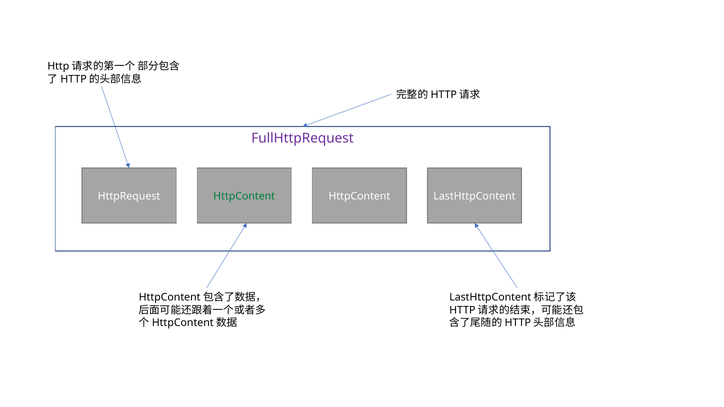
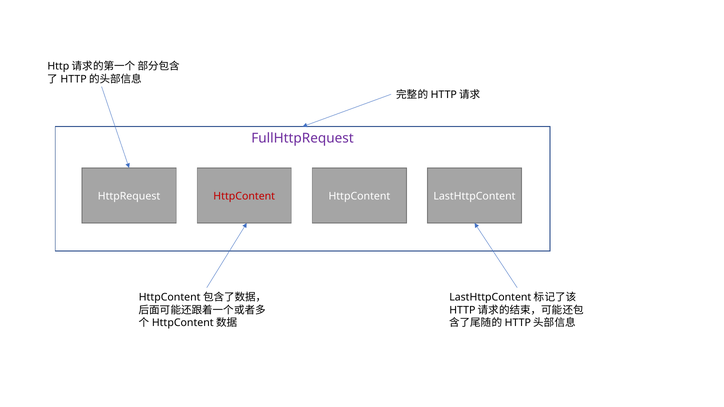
HttpContent colour: green -> red (244, 196)
